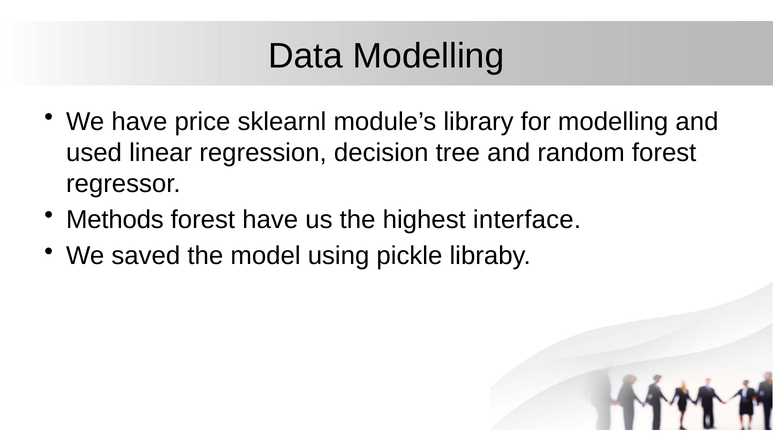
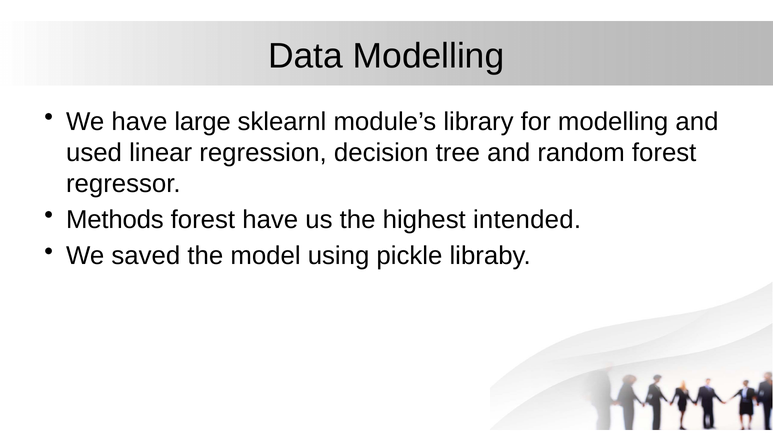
price: price -> large (203, 122)
interface: interface -> intended (527, 220)
